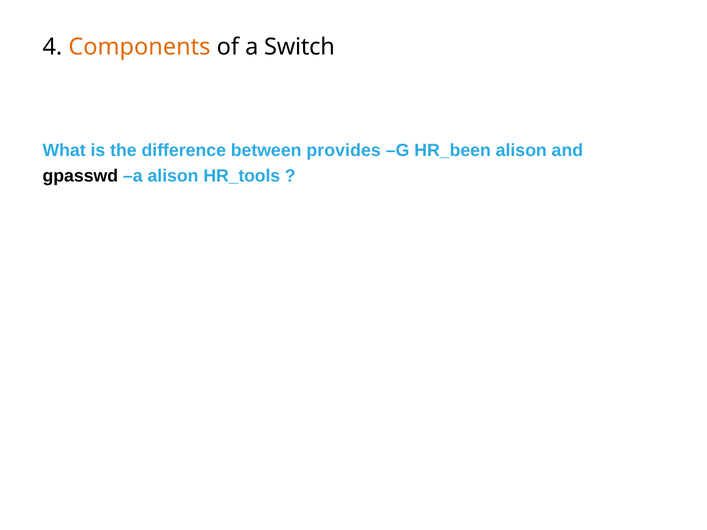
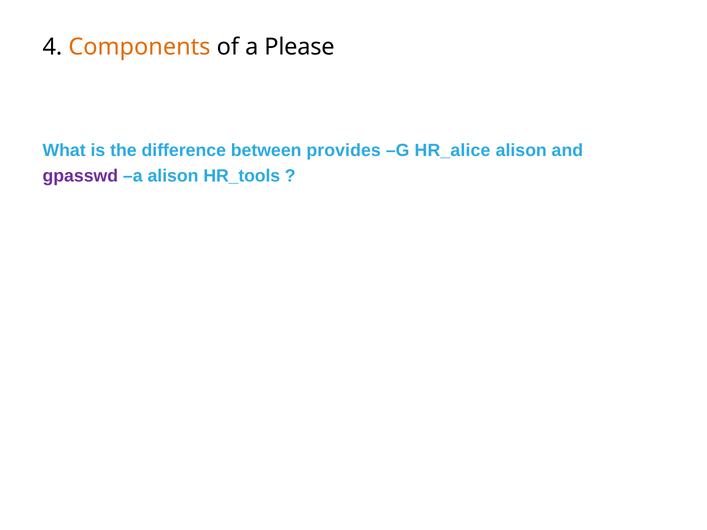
Switch: Switch -> Please (299, 47)
HR_been: HR_been -> HR_alice (453, 151)
gpasswd colour: black -> purple (80, 176)
